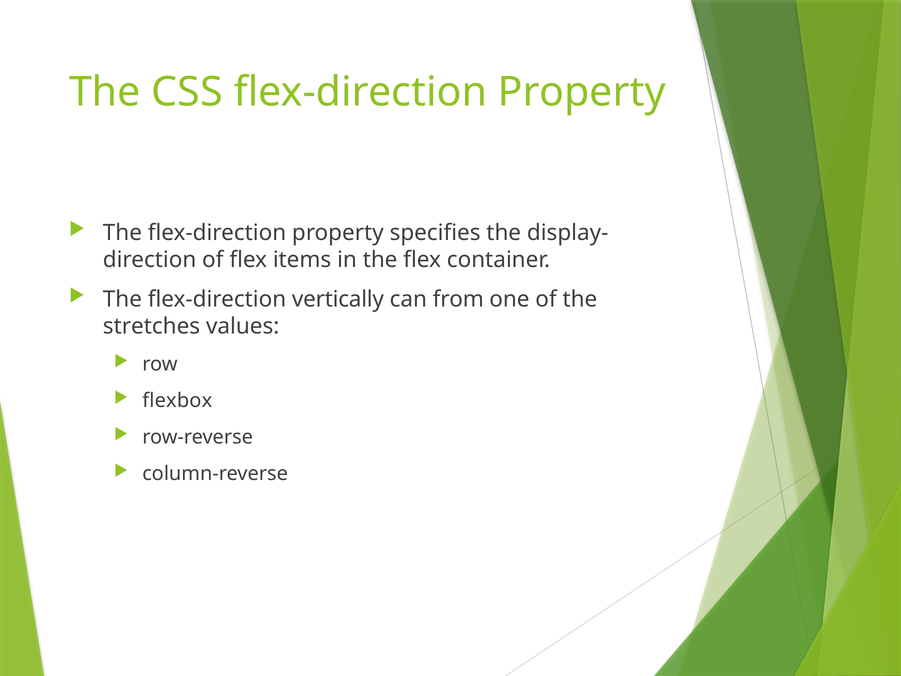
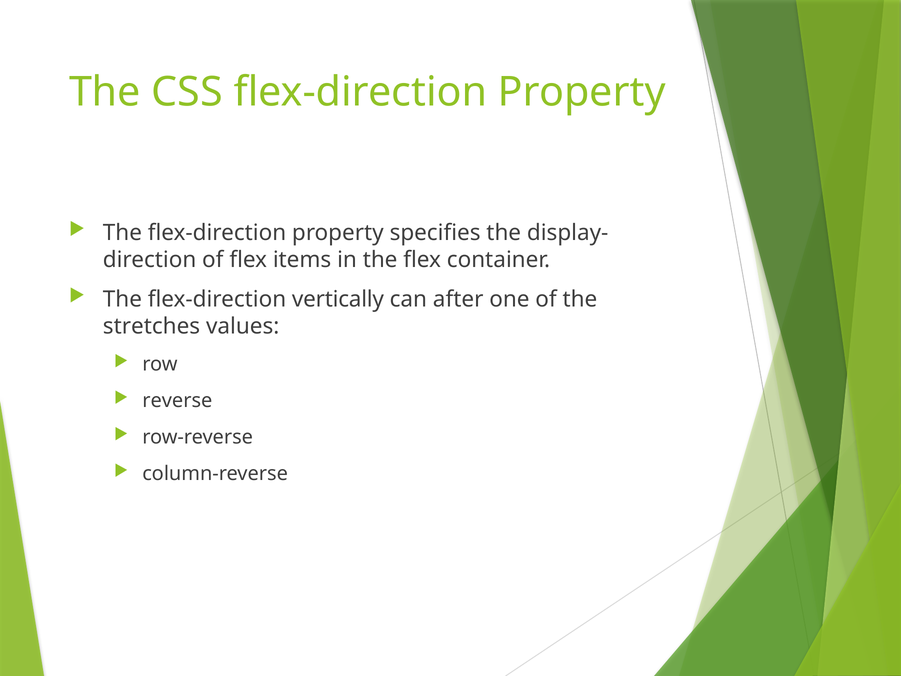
from: from -> after (458, 299)
flexbox: flexbox -> reverse (177, 401)
